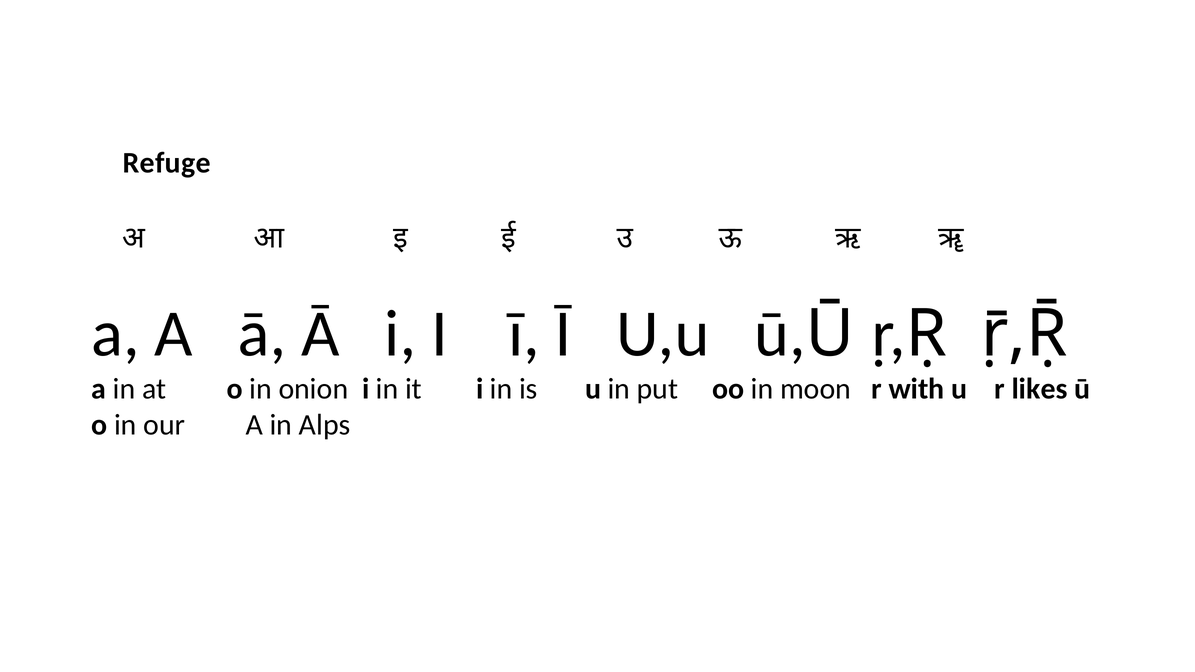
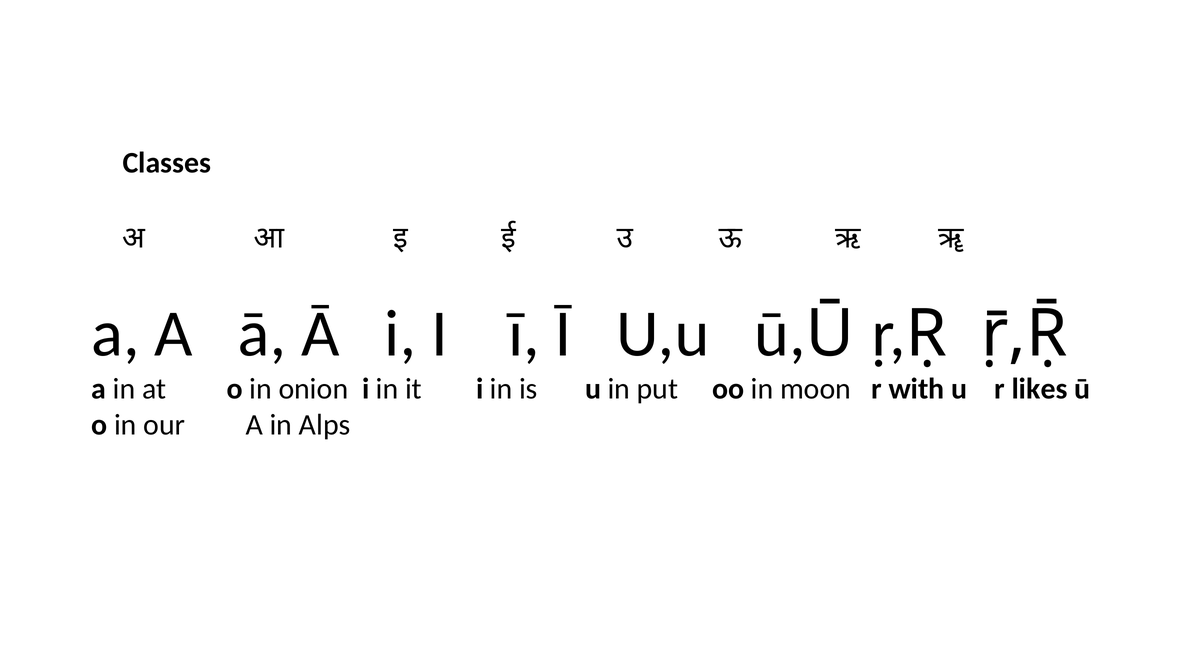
Refuge: Refuge -> Classes (167, 163)
